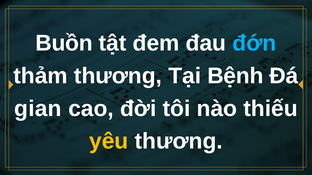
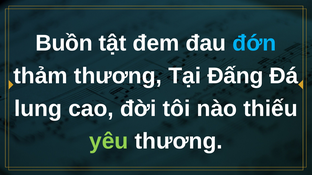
Bệnh: Bệnh -> Đấng (235, 76)
gian: gian -> lung (38, 109)
yêu colour: yellow -> light green (109, 142)
